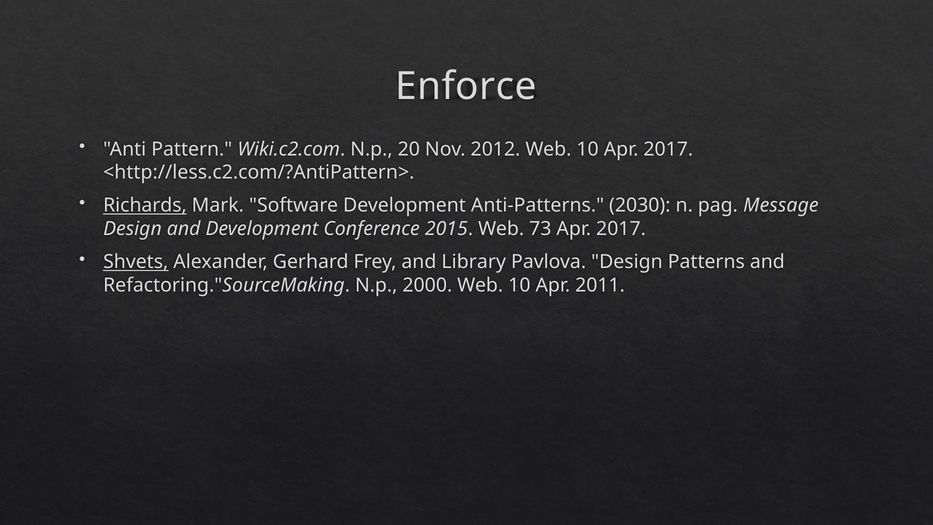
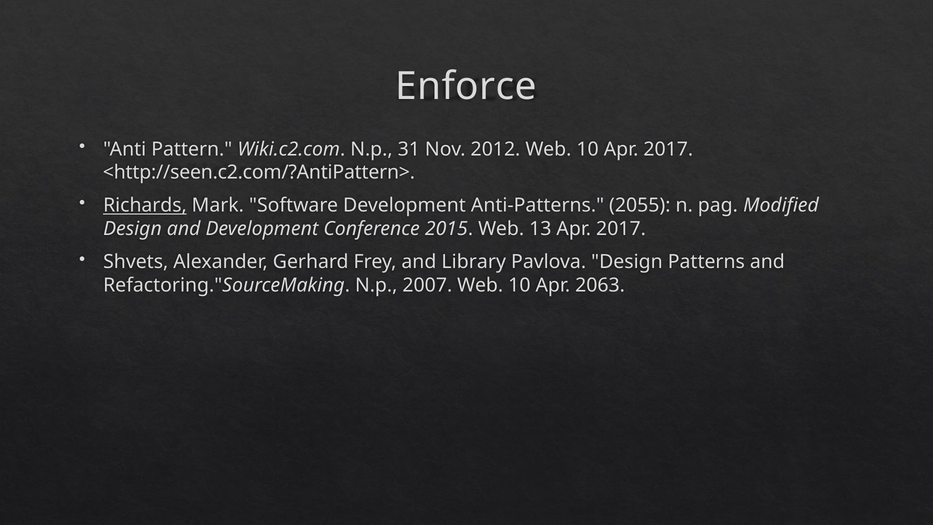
20: 20 -> 31 (409, 149)
<http://less.c2.com/?AntiPattern>: <http://less.c2.com/?AntiPattern> -> <http://seen.c2.com/?AntiPattern> (259, 172)
2030: 2030 -> 2055 (640, 205)
Message: Message -> Modified (781, 205)
73: 73 -> 13 (540, 229)
Shvets underline: present -> none (136, 262)
2000: 2000 -> 2007 (427, 285)
2011: 2011 -> 2063 (600, 285)
